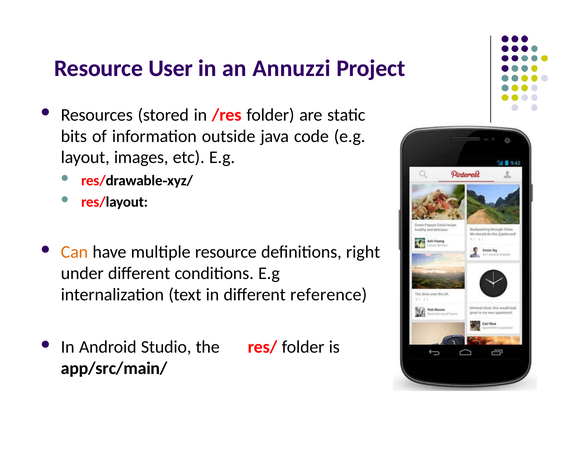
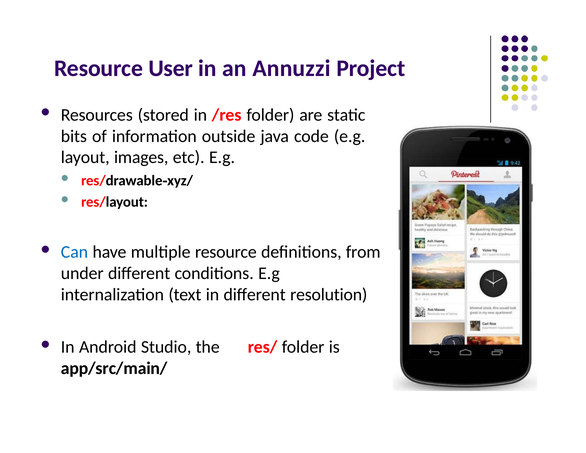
Can colour: orange -> blue (74, 252)
right: right -> from (363, 252)
reference: reference -> resolution (329, 294)
